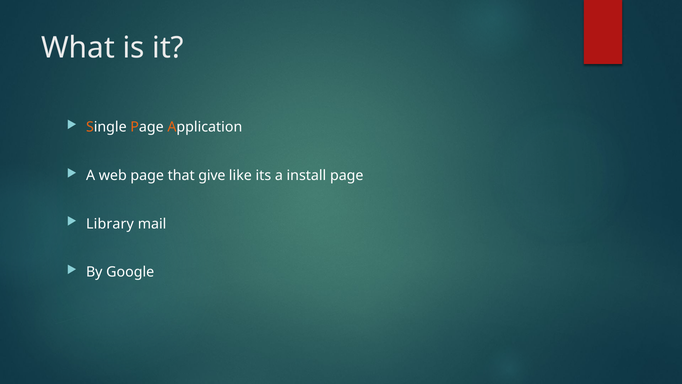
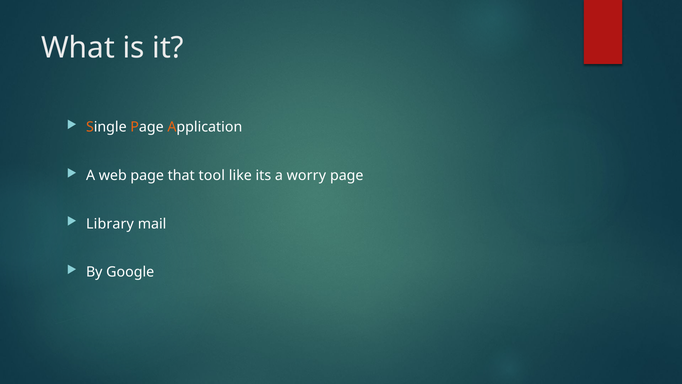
give: give -> tool (212, 175)
install: install -> worry (306, 175)
